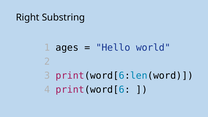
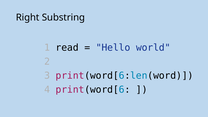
ages: ages -> read (67, 48)
